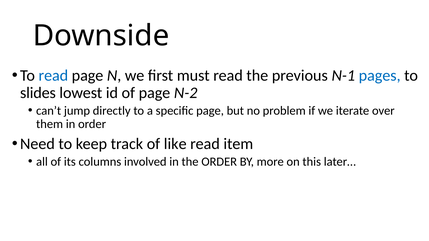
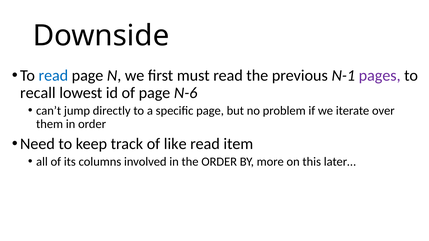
pages colour: blue -> purple (380, 76)
slides: slides -> recall (38, 93)
N-2: N-2 -> N-6 (186, 93)
